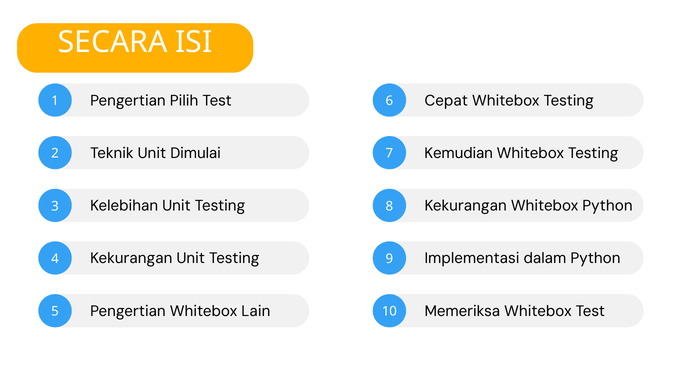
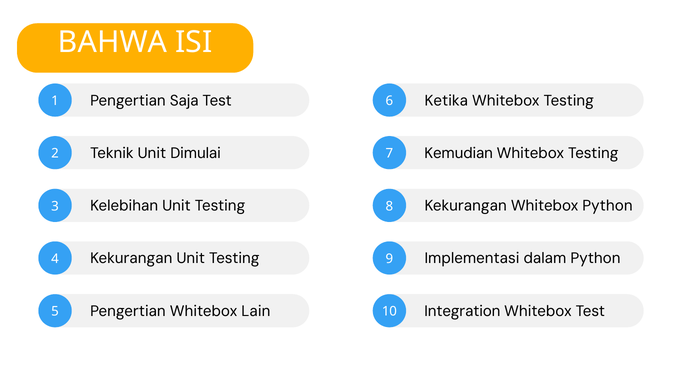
SECARA: SECARA -> BAHWA (113, 42)
Pilih: Pilih -> Saja (184, 100)
Cepat: Cepat -> Ketika (446, 100)
Memeriksa: Memeriksa -> Integration (462, 311)
